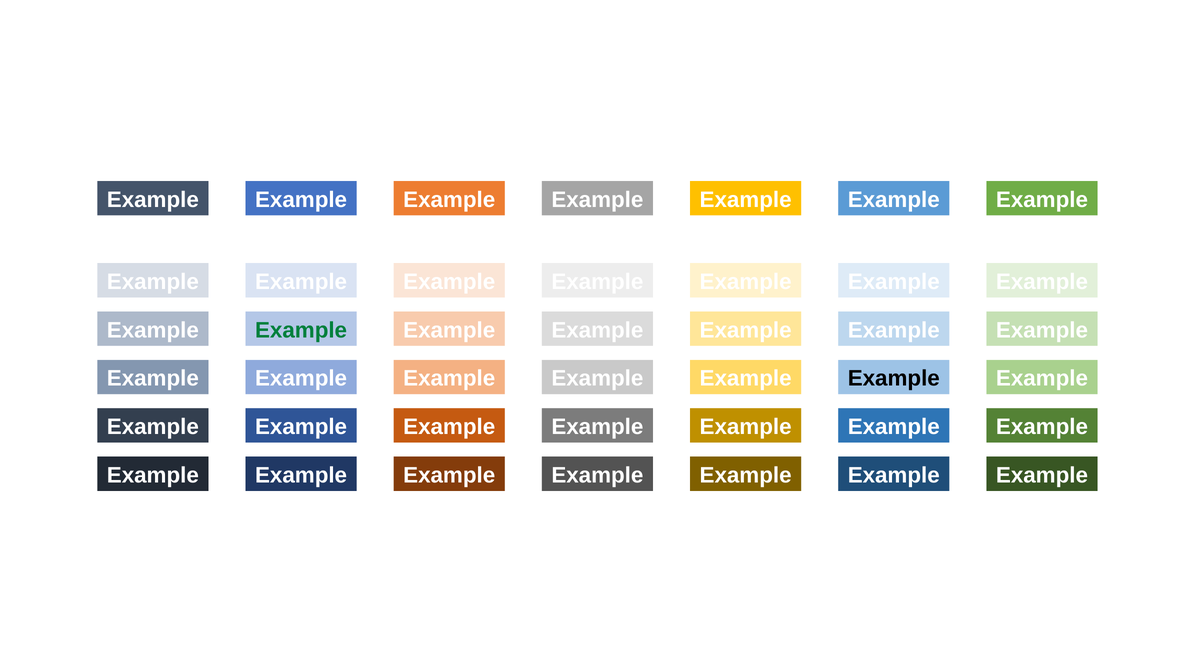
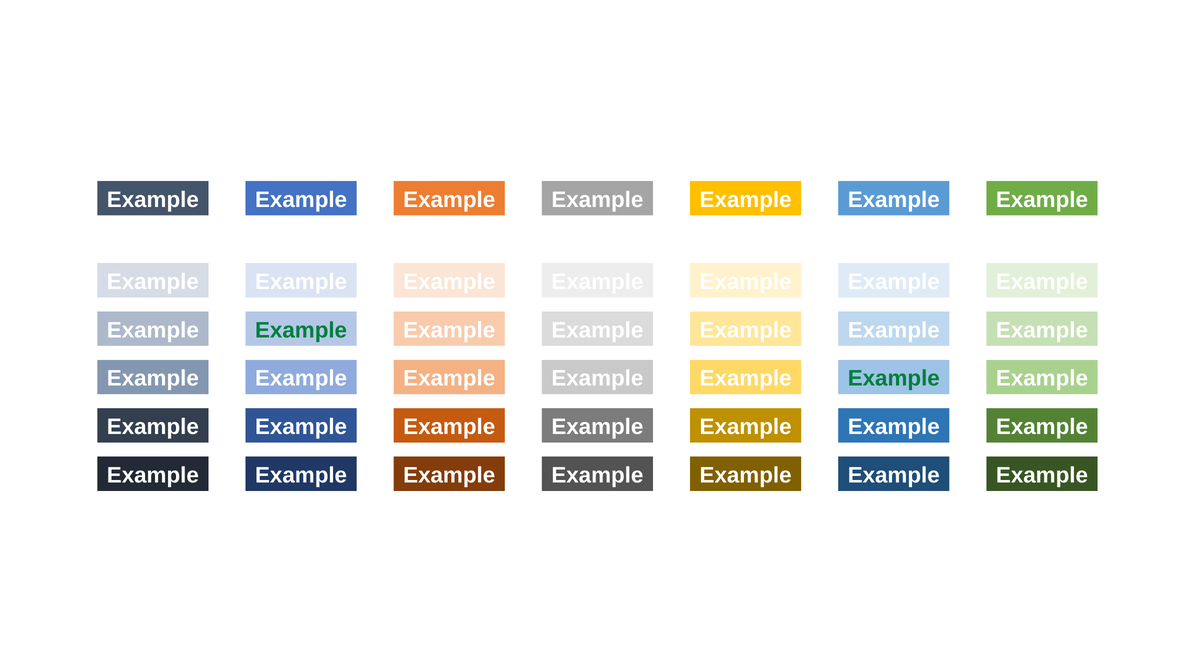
Example colour: black -> green (894, 379)
